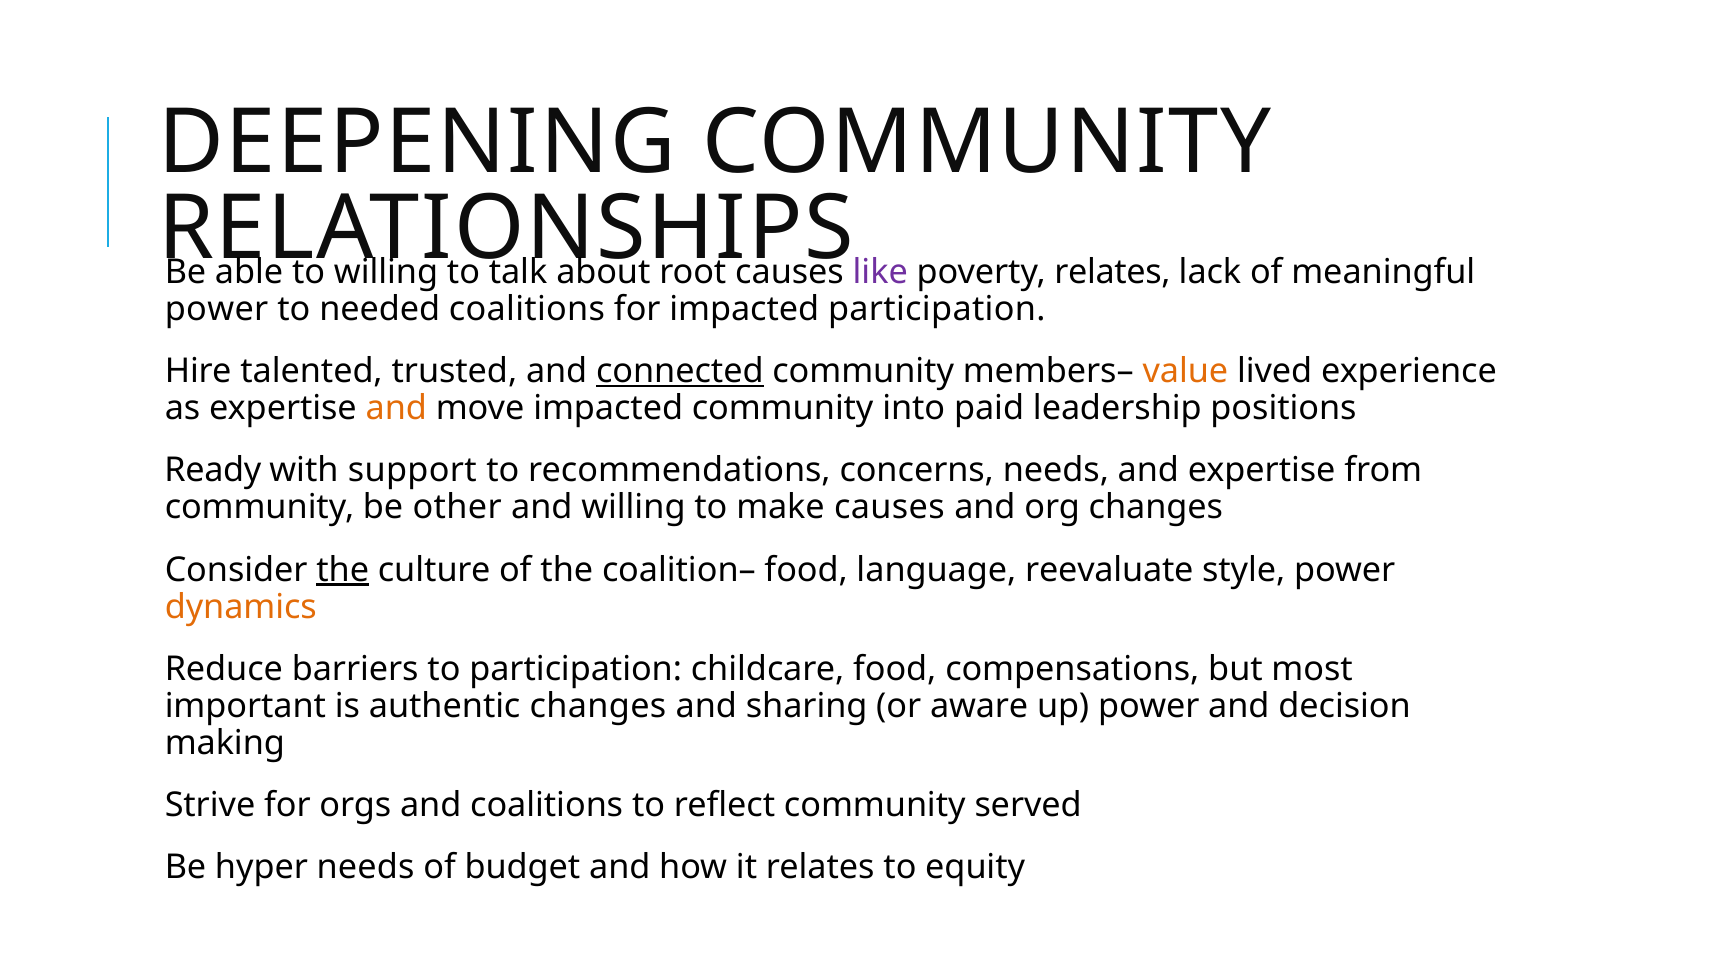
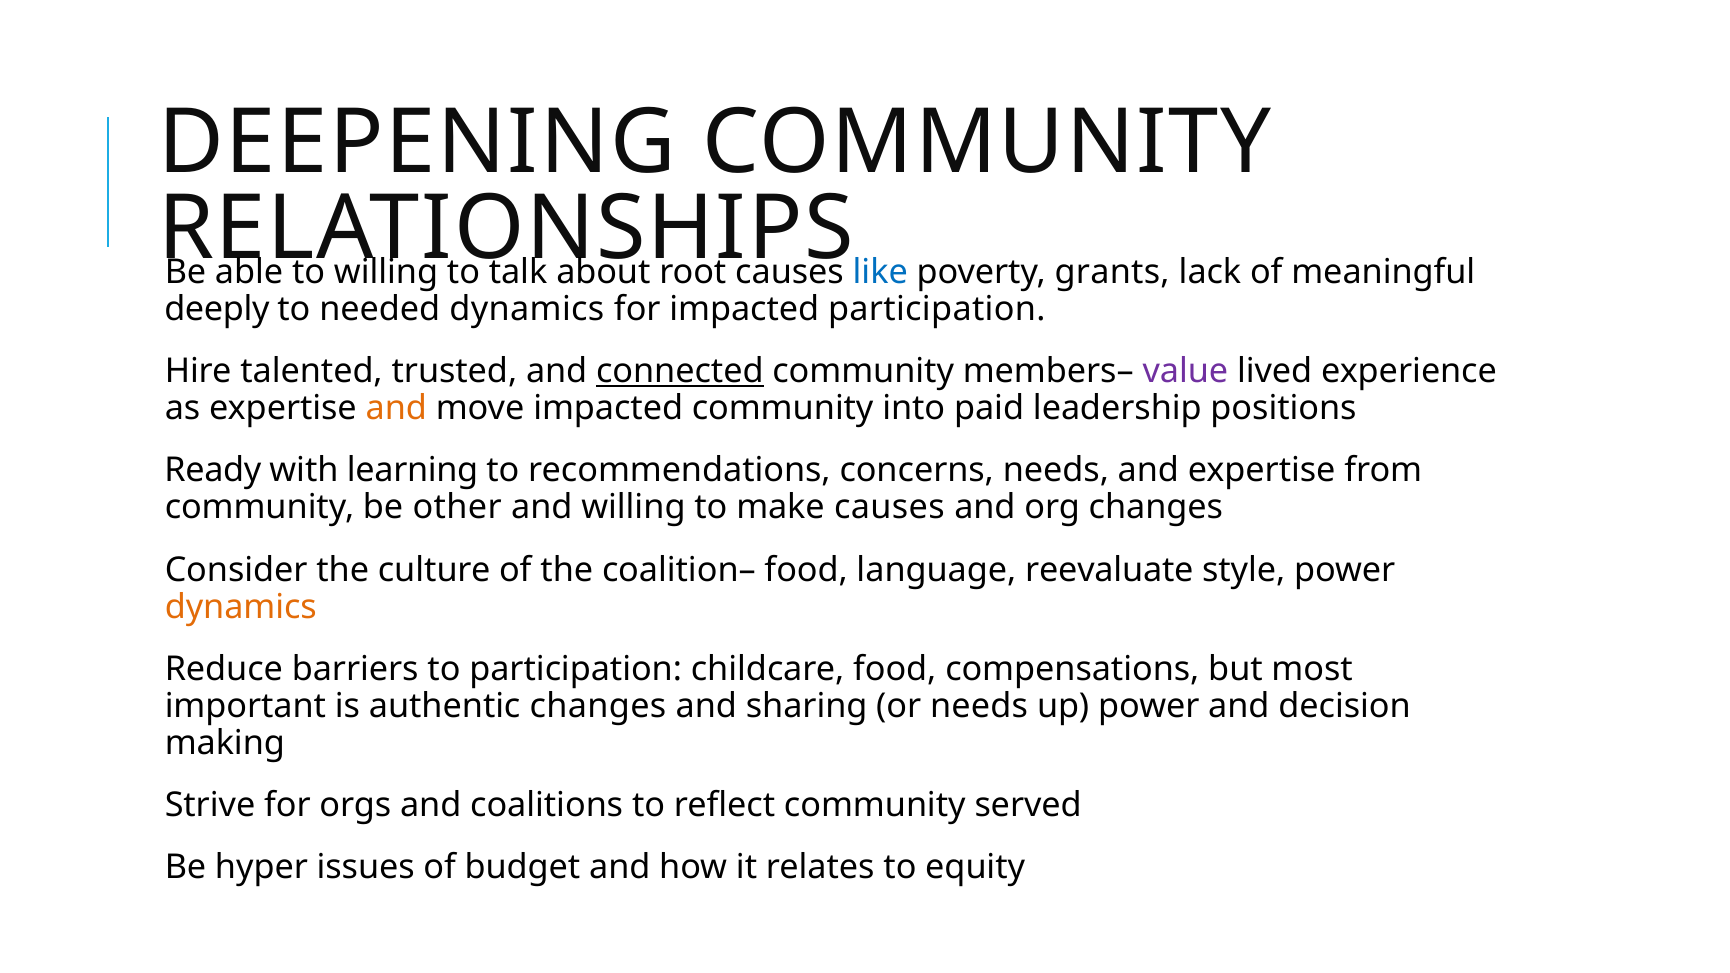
like colour: purple -> blue (880, 272)
poverty relates: relates -> grants (1112, 272)
power: power -> deeply (217, 309)
needed coalitions: coalitions -> dynamics (527, 309)
value colour: orange -> purple (1185, 371)
support: support -> learning (413, 471)
the underline: present -> none (343, 570)
or aware: aware -> needs (979, 706)
hyper needs: needs -> issues (366, 867)
